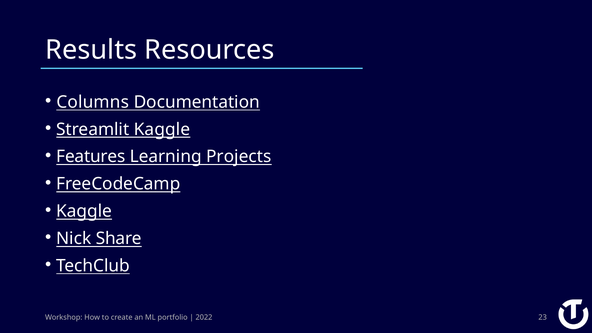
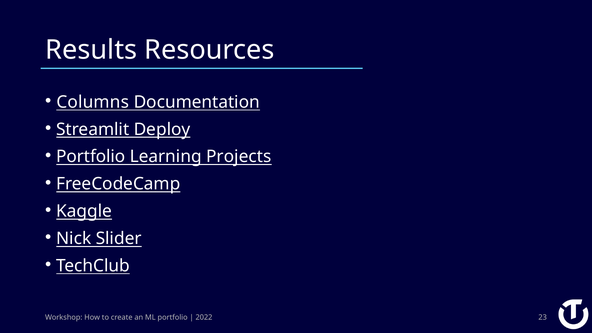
Streamlit Kaggle: Kaggle -> Deploy (162, 129)
Features: Features -> Portfolio (91, 157)
Share: Share -> Slider (119, 238)
